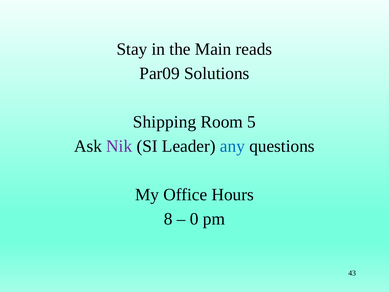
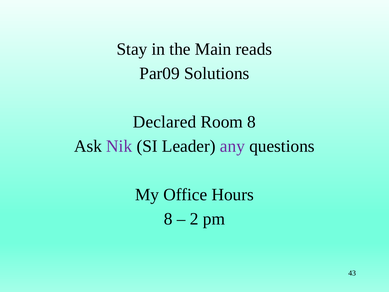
Shipping: Shipping -> Declared (165, 122)
Room 5: 5 -> 8 (252, 122)
any colour: blue -> purple (232, 146)
0: 0 -> 2 (194, 219)
